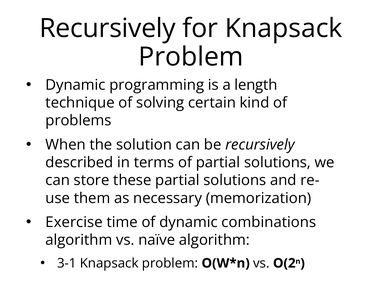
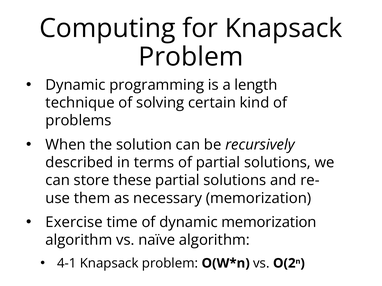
Recursively: Recursively -> Computing (107, 28)
dynamic combinations: combinations -> memorization (269, 223)
3-1: 3-1 -> 4-1 (67, 264)
